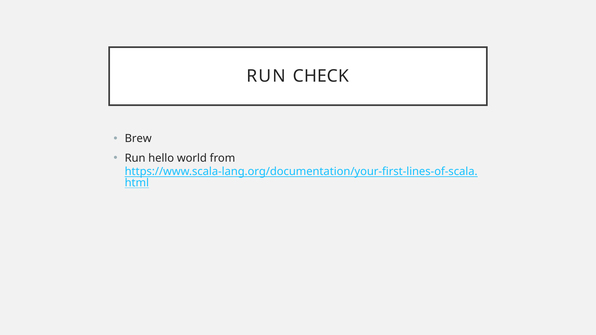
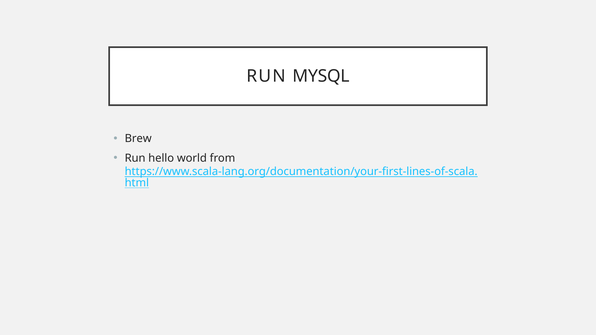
CHECK: CHECK -> MYSQL (321, 76)
